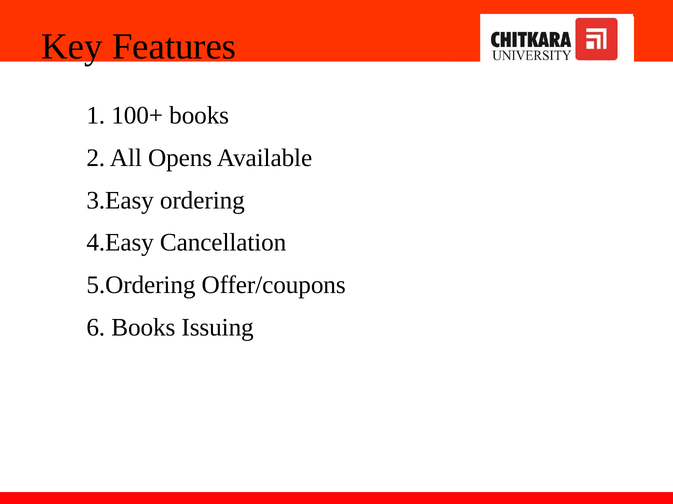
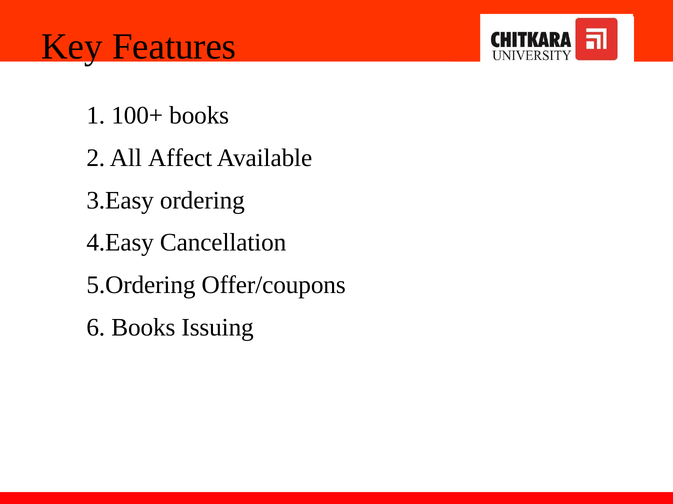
Opens: Opens -> Affect (180, 158)
